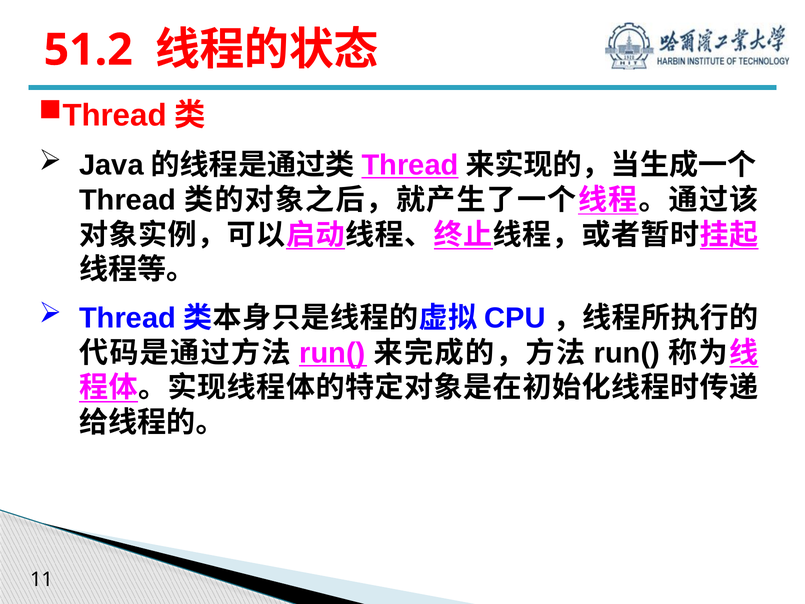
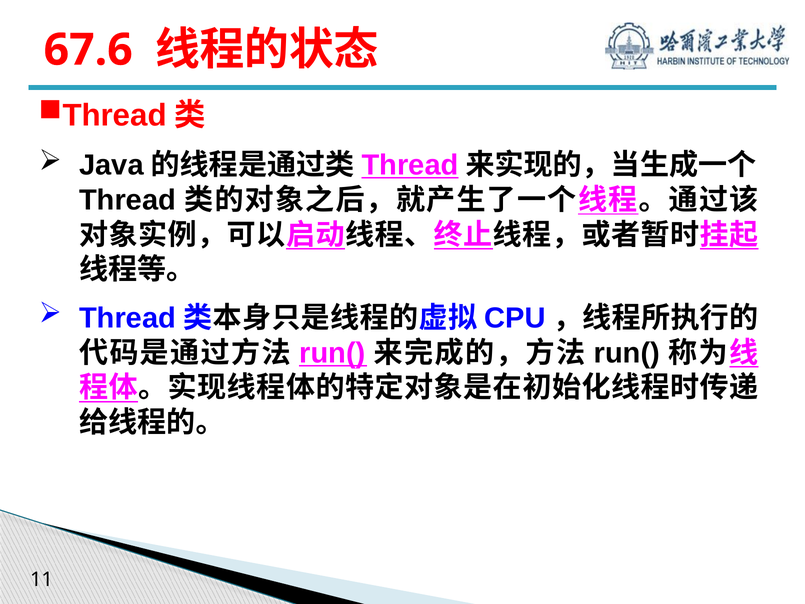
51.2: 51.2 -> 67.6 (88, 50)
